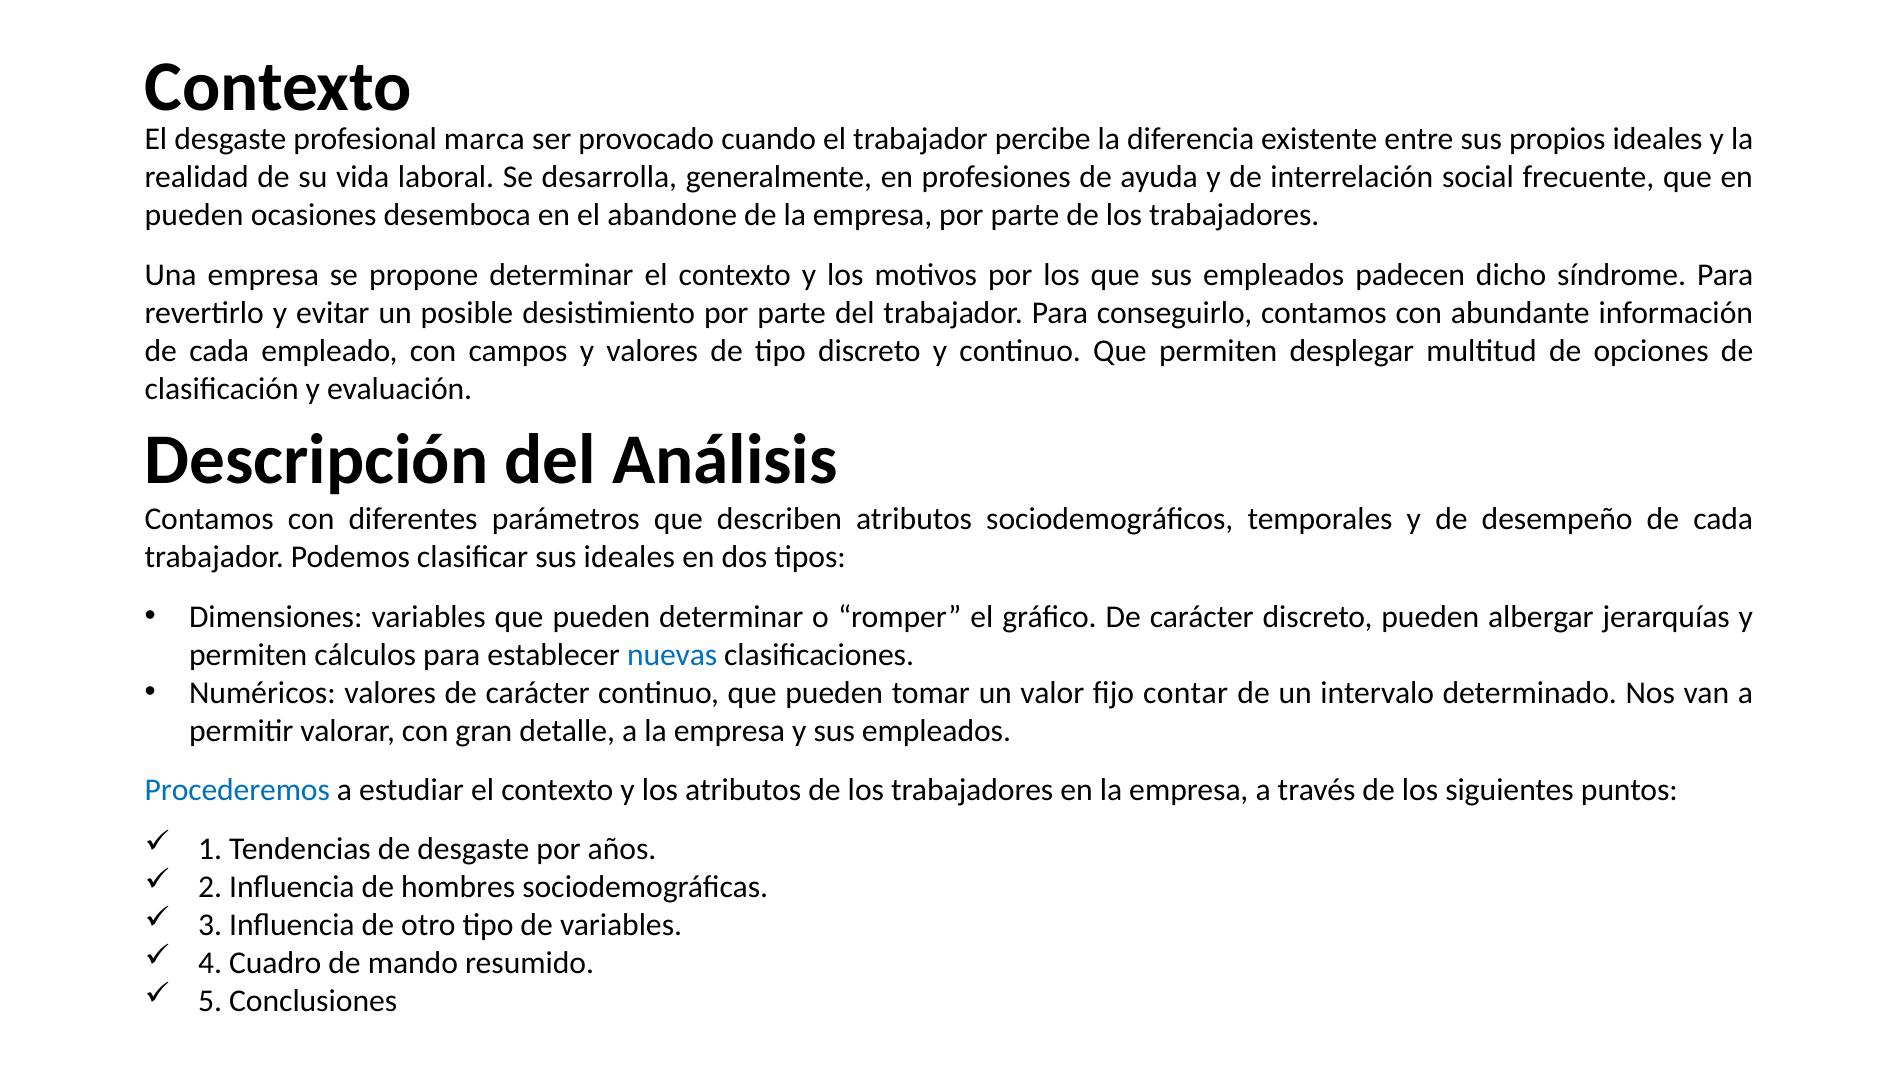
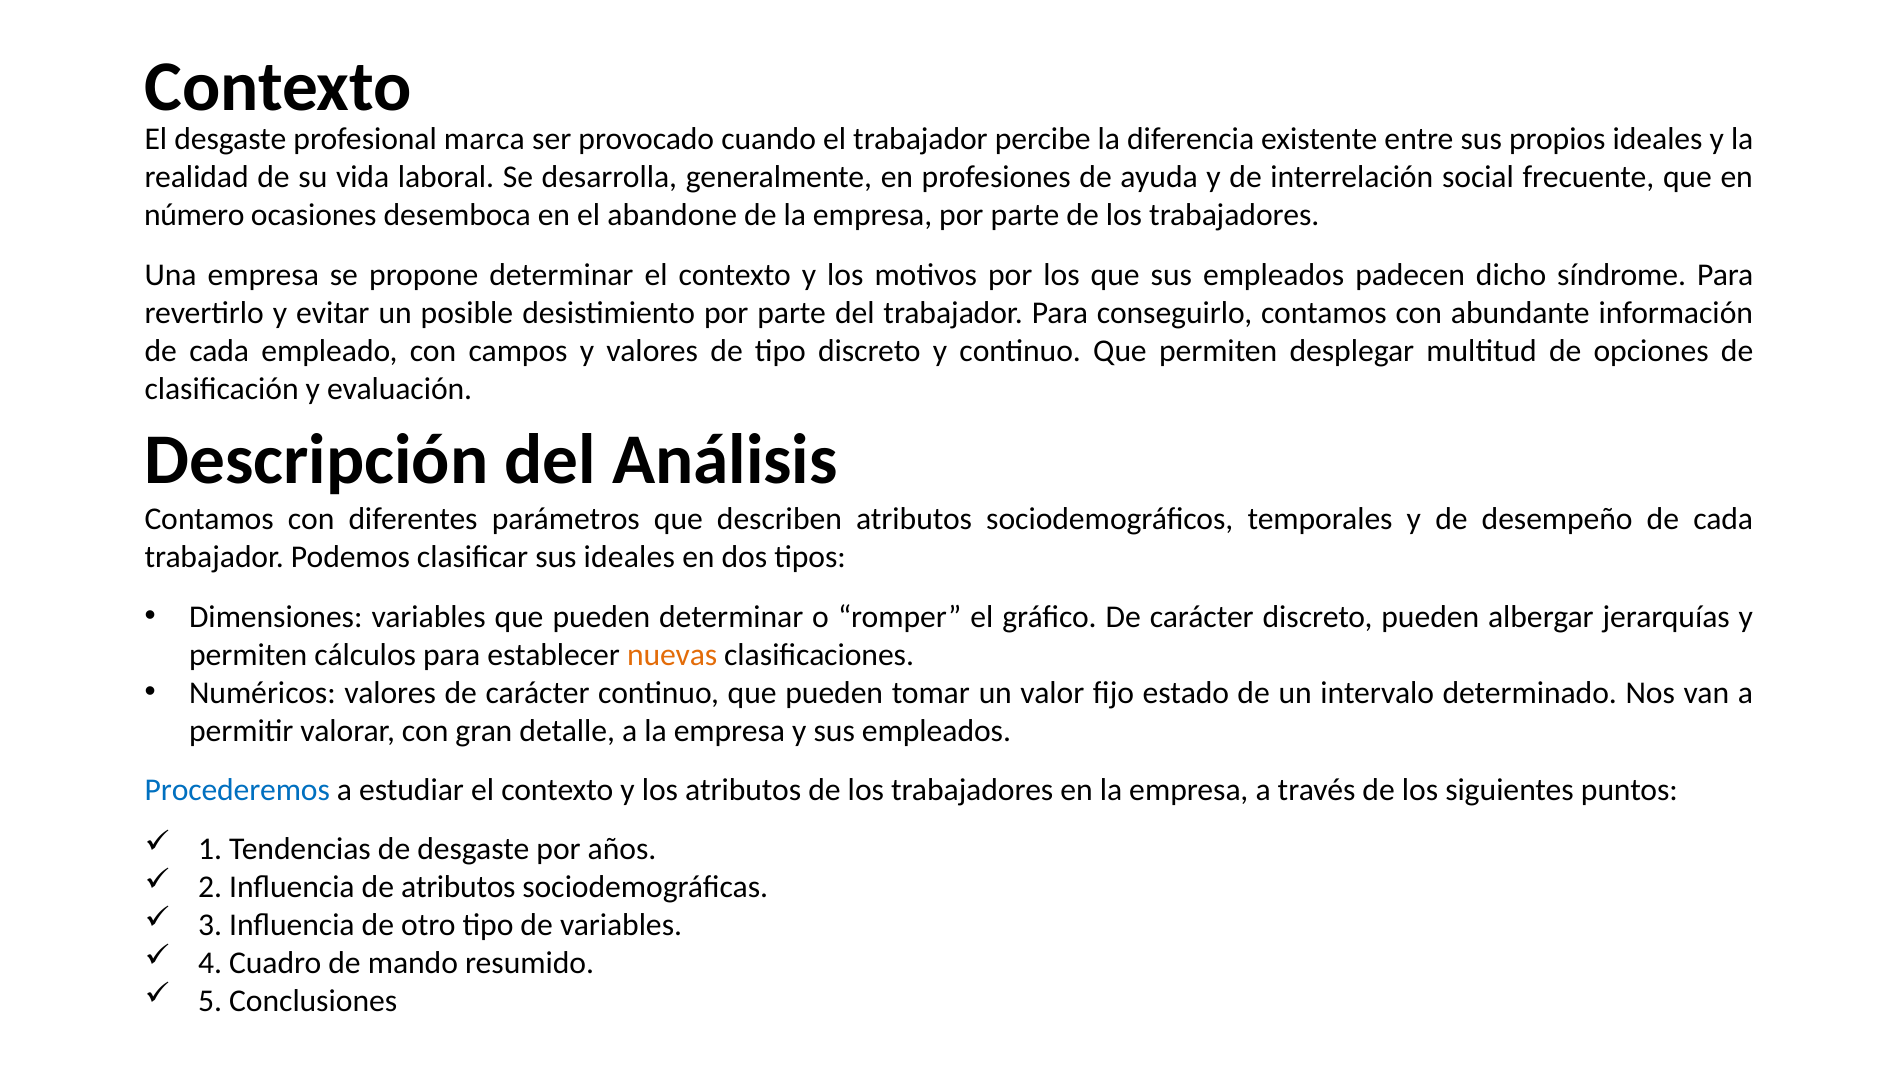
pueden: pueden -> número (194, 215)
nuevas colour: blue -> orange (672, 655)
contar: contar -> estado (1186, 693)
de hombres: hombres -> atributos (458, 888)
